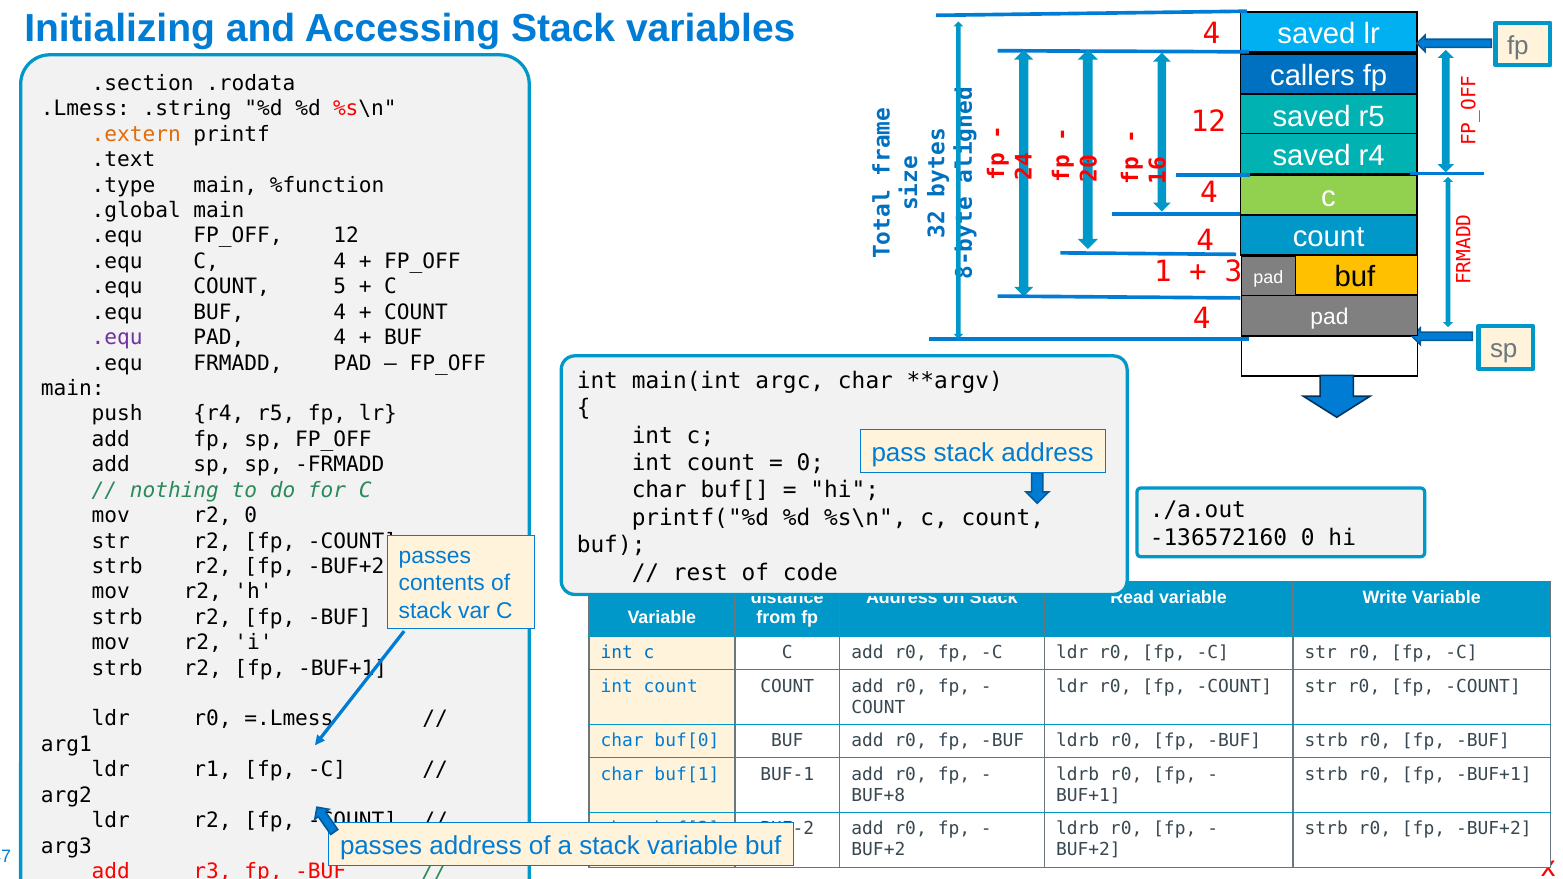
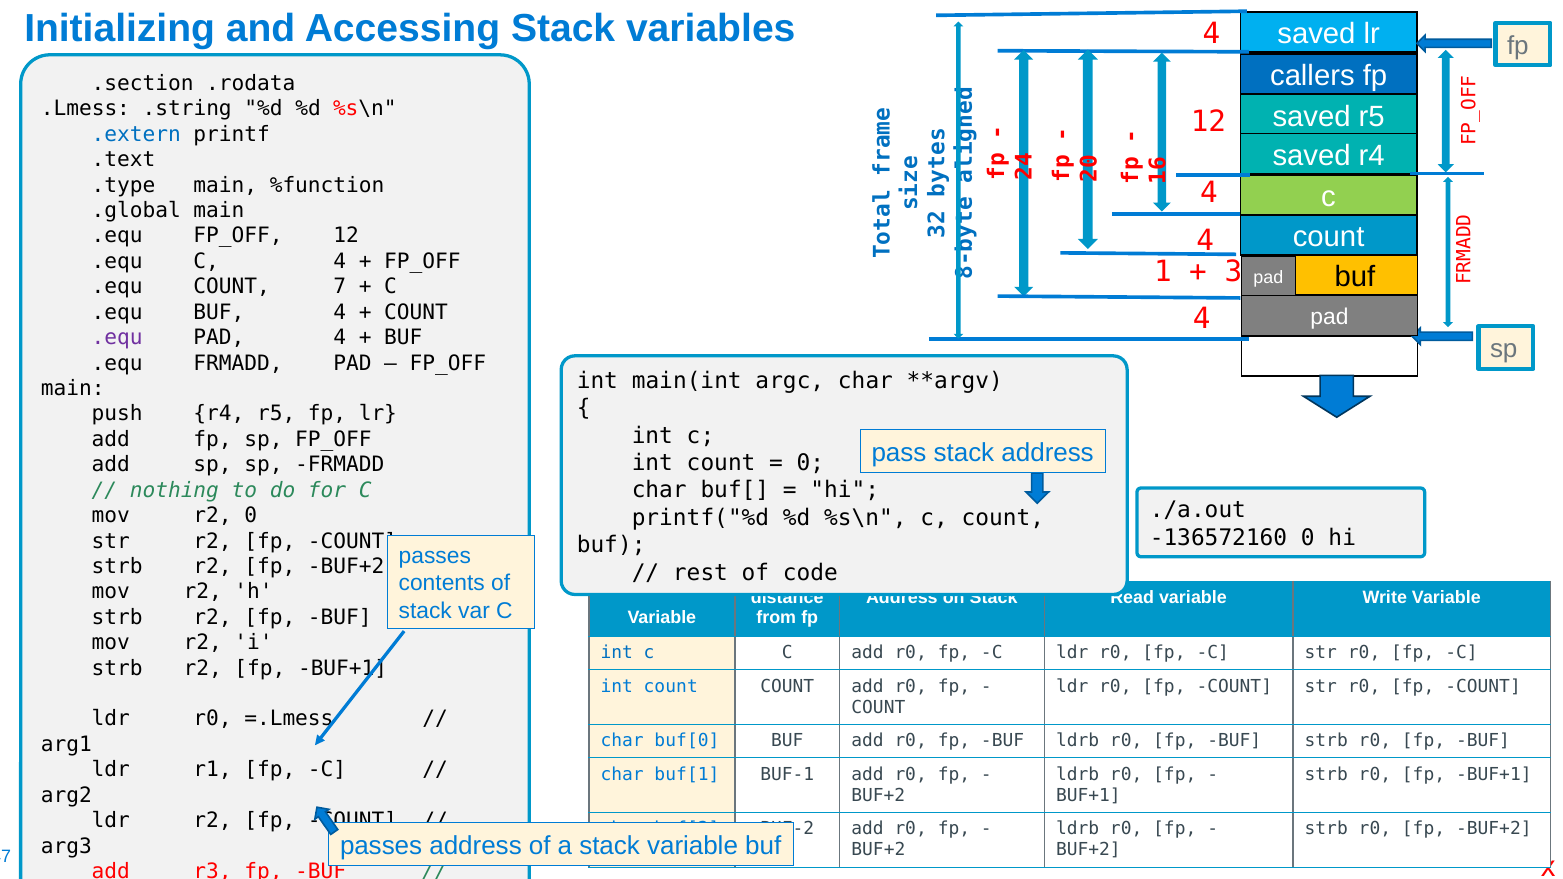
.extern colour: orange -> blue (136, 134)
5: 5 -> 7 (340, 287)
BUF+8: BUF+8 -> BUF+2 (878, 795)
